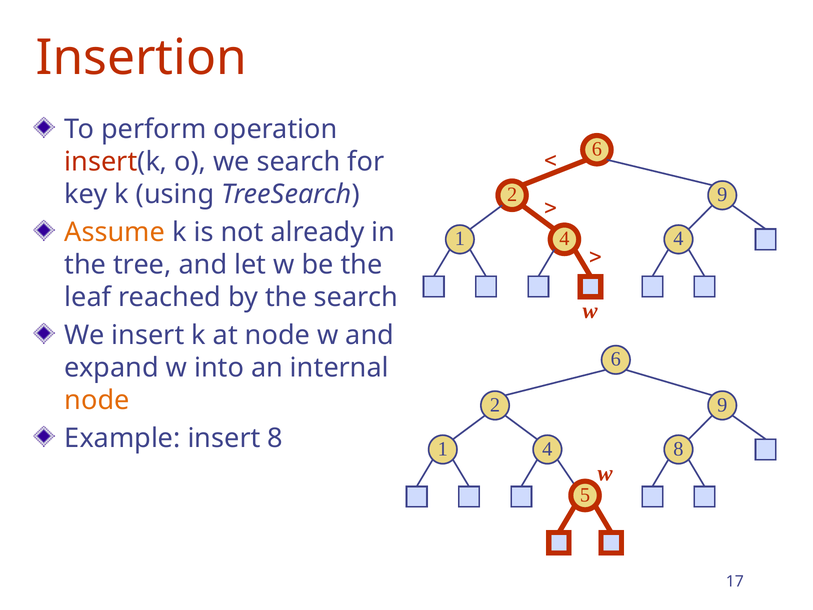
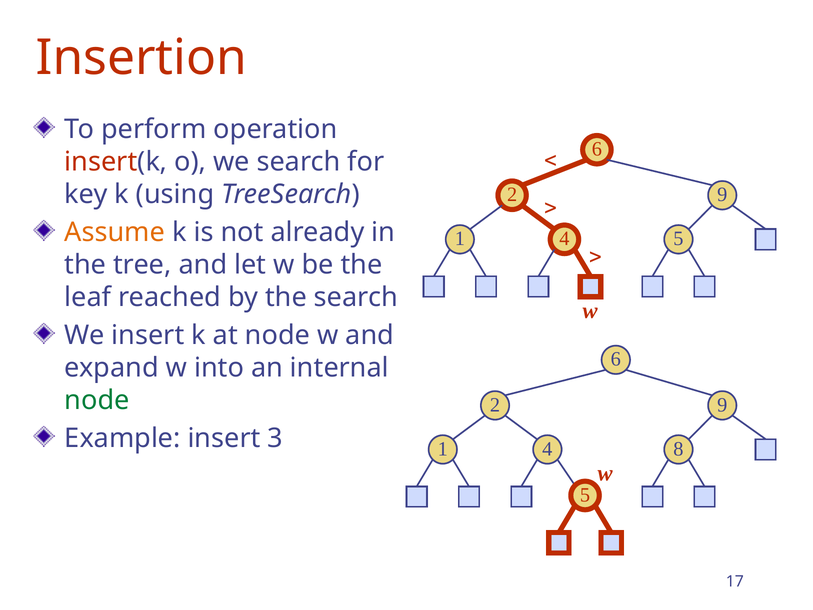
1 4: 4 -> 5 (678, 239)
node colour: orange -> green (97, 400)
insert 8: 8 -> 3 (275, 438)
